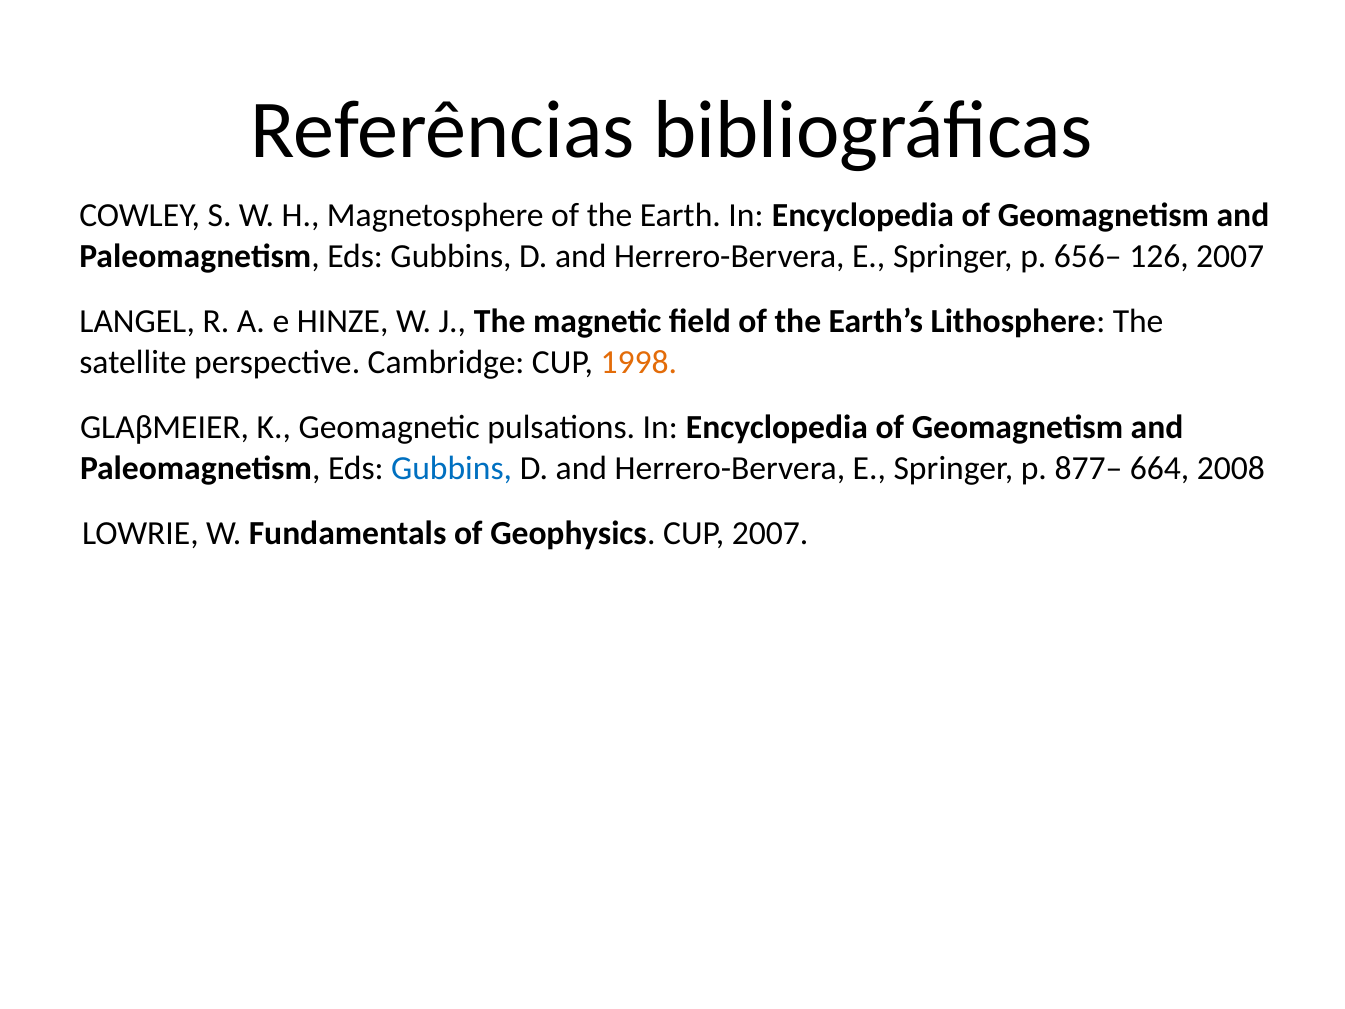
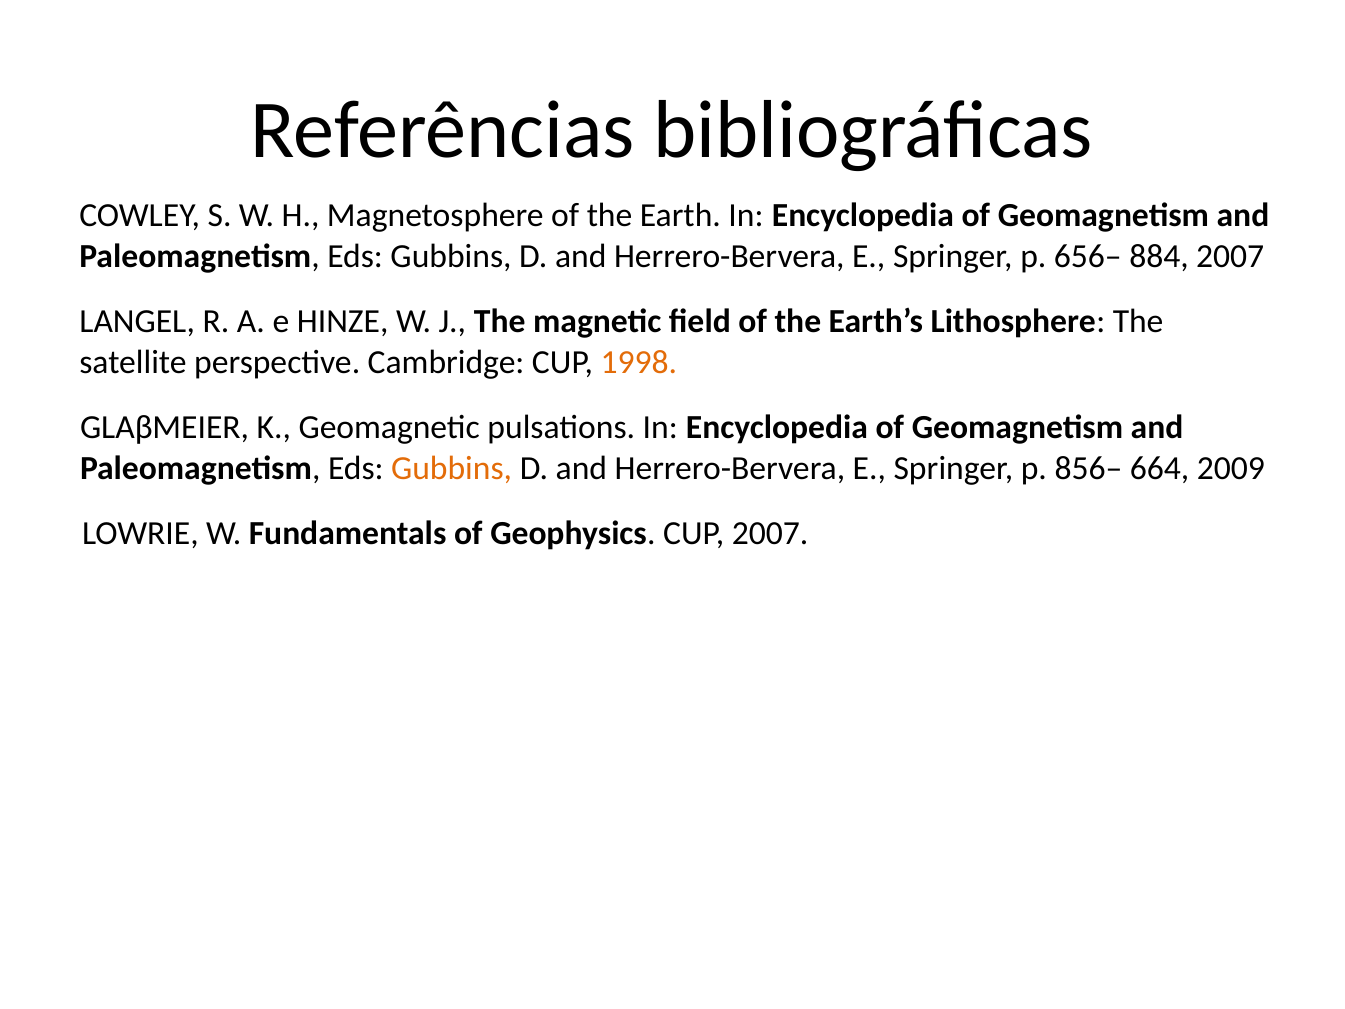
126: 126 -> 884 (1159, 256)
Gubbins colour: blue -> orange (452, 468)
877–: 877– -> 856– (1088, 468)
2008: 2008 -> 2009 (1231, 468)
